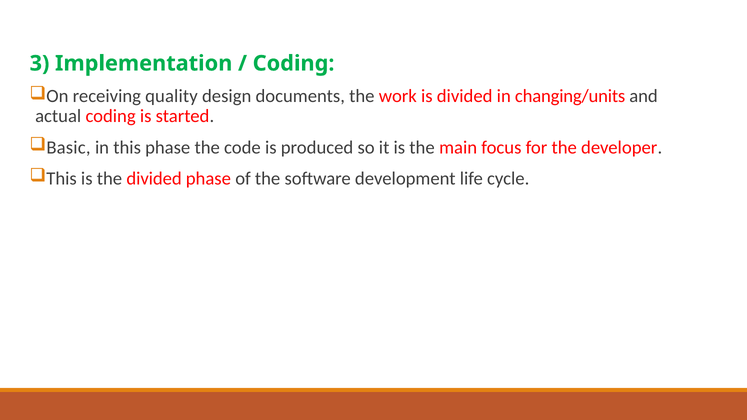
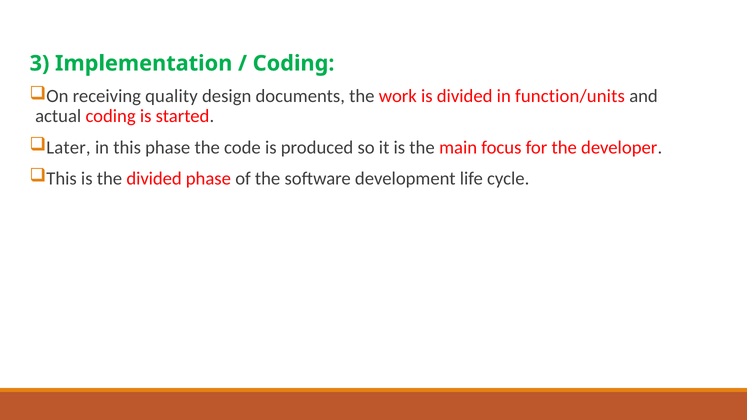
changing/units: changing/units -> function/units (570, 96)
Basic: Basic -> Later (68, 147)
